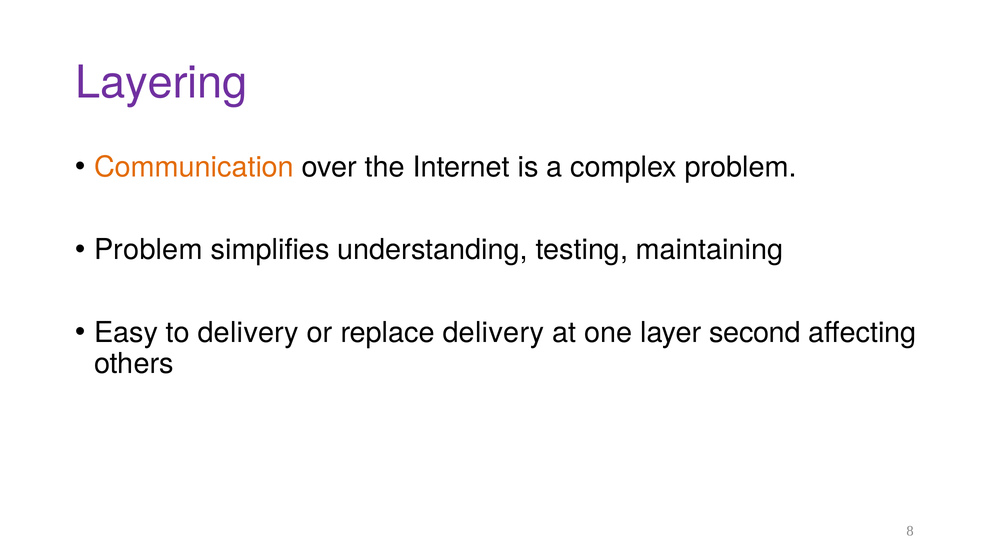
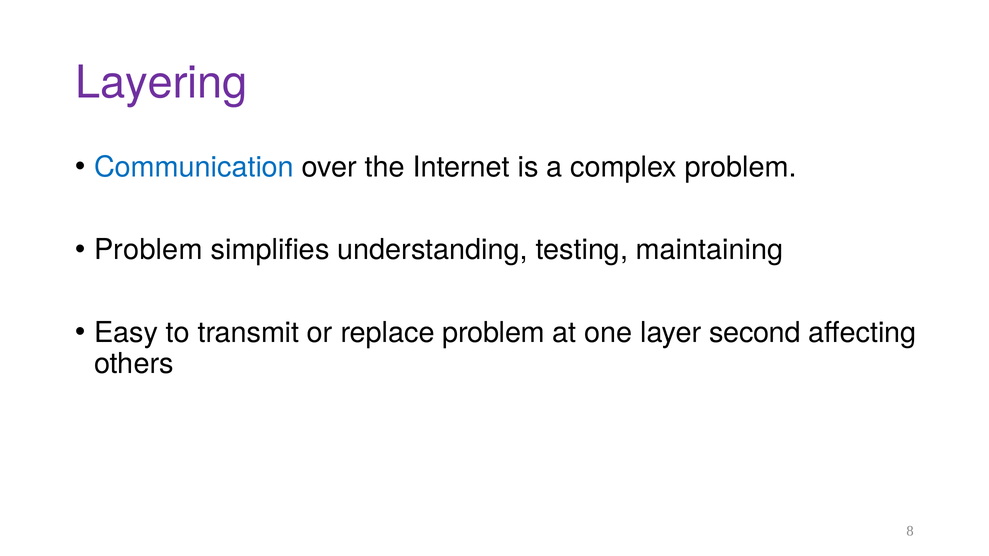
Communication colour: orange -> blue (194, 167)
to delivery: delivery -> transmit (248, 333)
replace delivery: delivery -> problem (494, 333)
